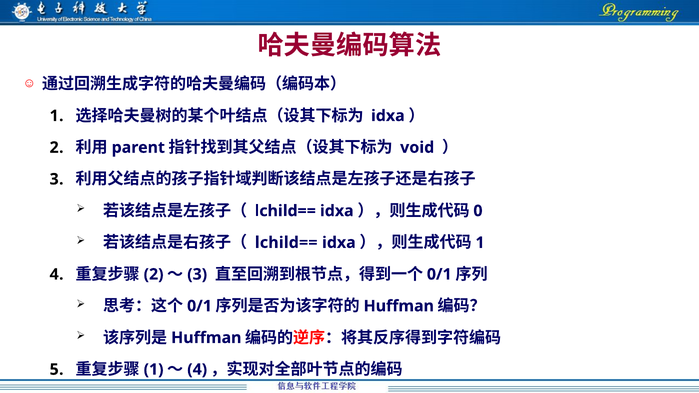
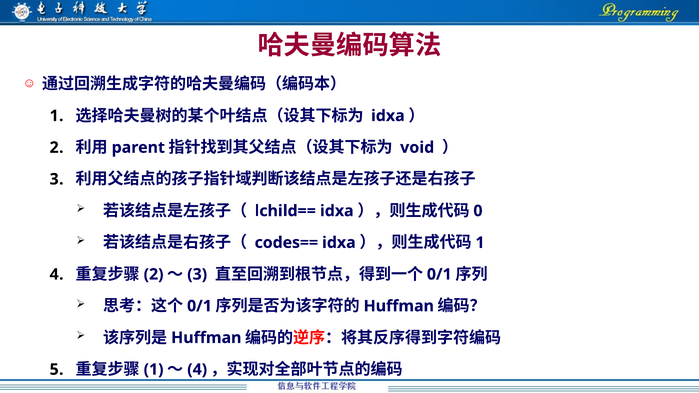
lchild==: lchild== -> codes== (286, 243)
